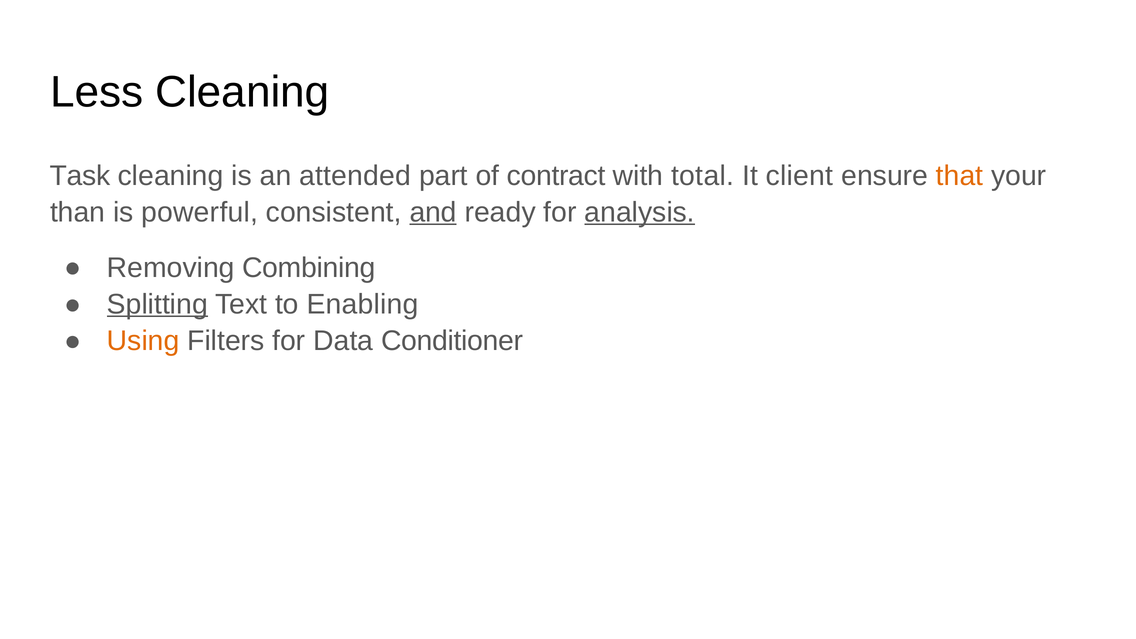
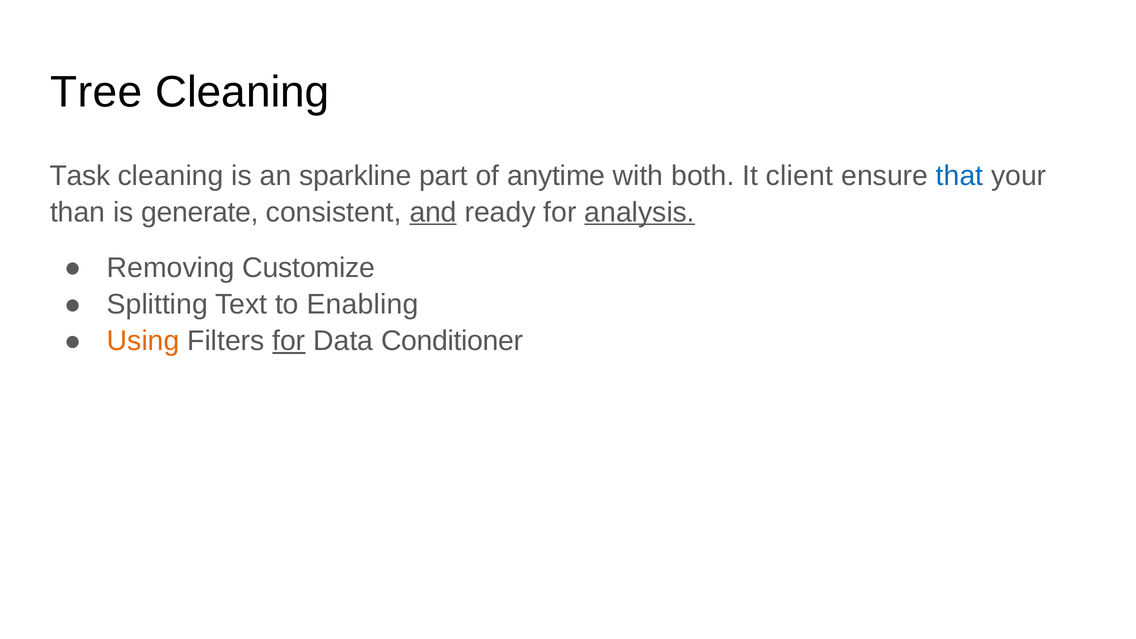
Less: Less -> Tree (96, 92)
attended: attended -> sparkline (355, 176)
contract: contract -> anytime (556, 176)
total: total -> both (703, 176)
that colour: orange -> blue (960, 176)
powerful: powerful -> generate (200, 212)
Combining: Combining -> Customize (309, 268)
Splitting underline: present -> none (157, 304)
for underline: none -> present (289, 341)
